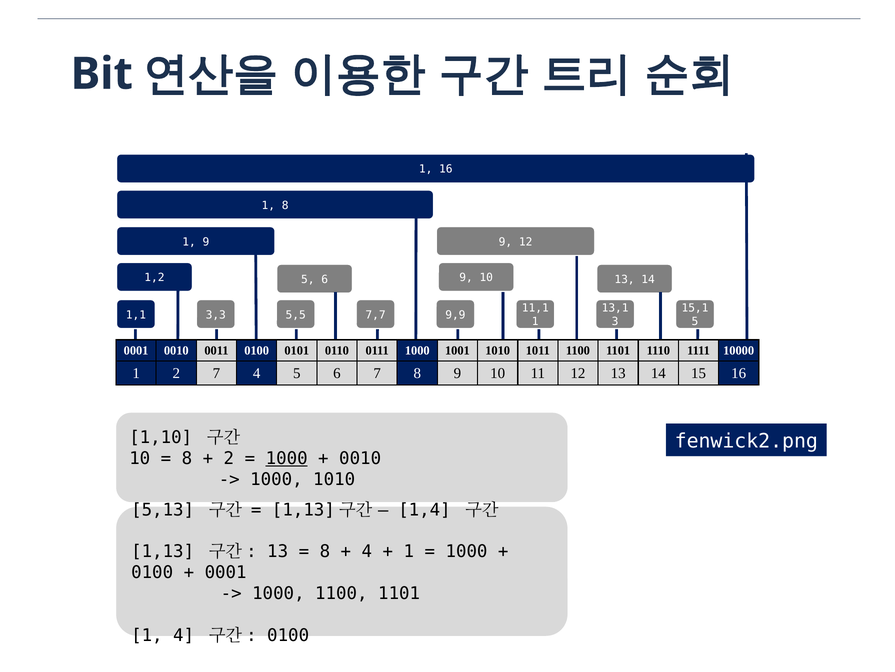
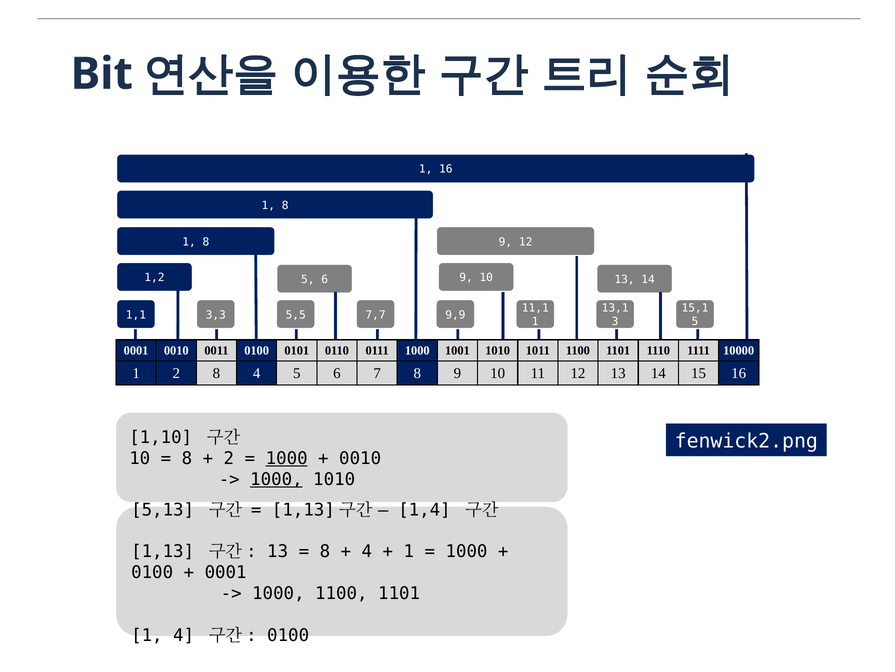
9: 9 -> 8 (206, 242)
2 7: 7 -> 8 (216, 373)
1000 underline: none -> present (276, 479)
